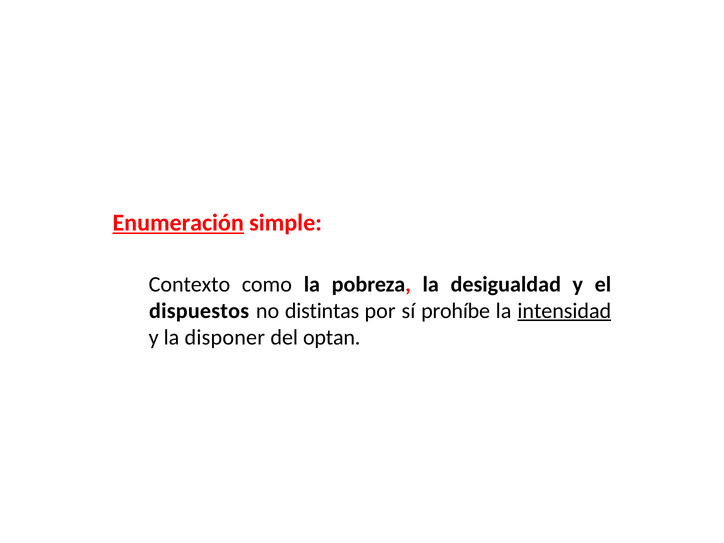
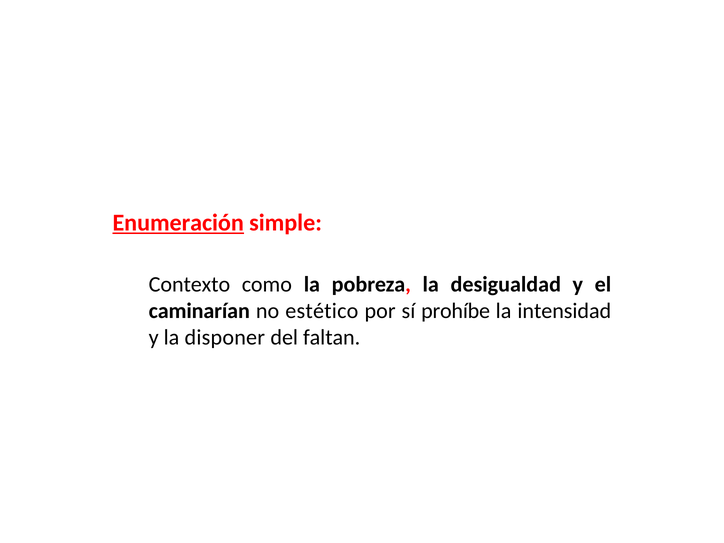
dispuestos: dispuestos -> caminarían (199, 311)
distintas: distintas -> estético (322, 311)
intensidad underline: present -> none (564, 311)
optan: optan -> faltan (332, 337)
